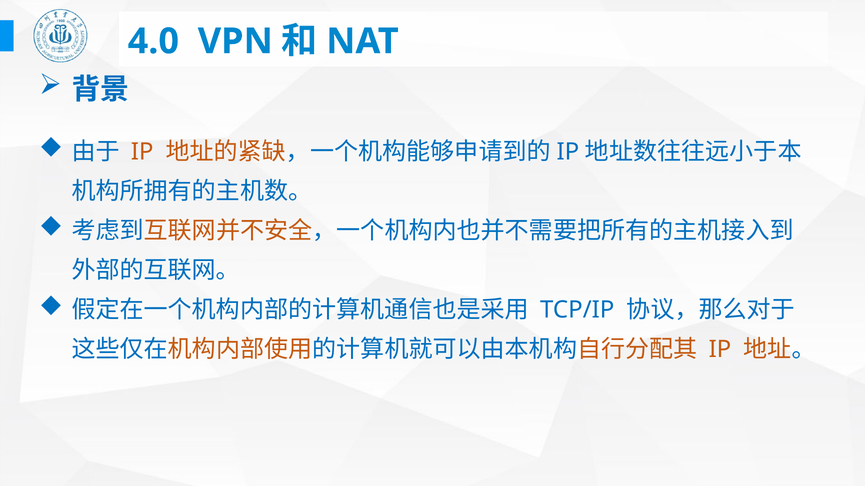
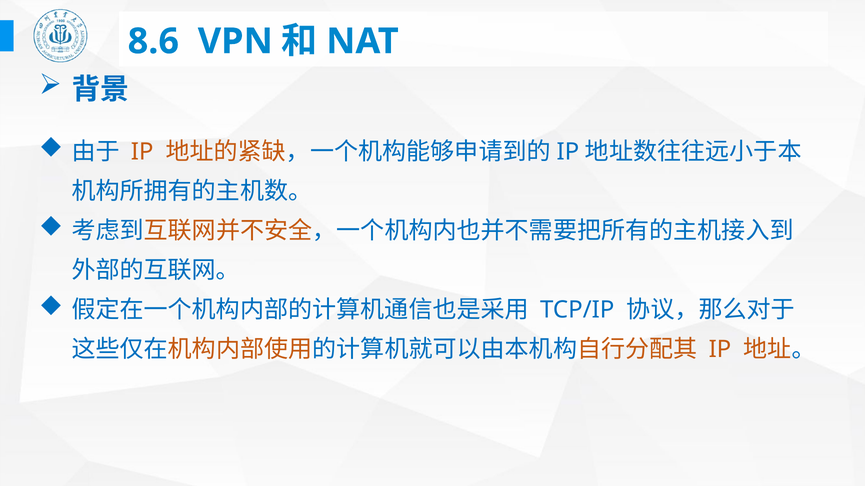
4.0: 4.0 -> 8.6 (153, 41)
